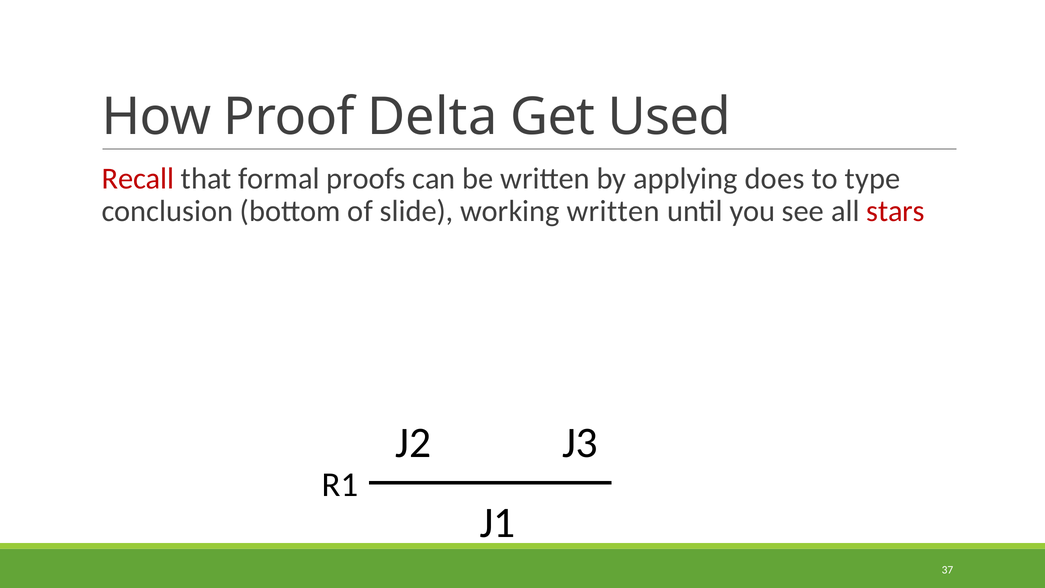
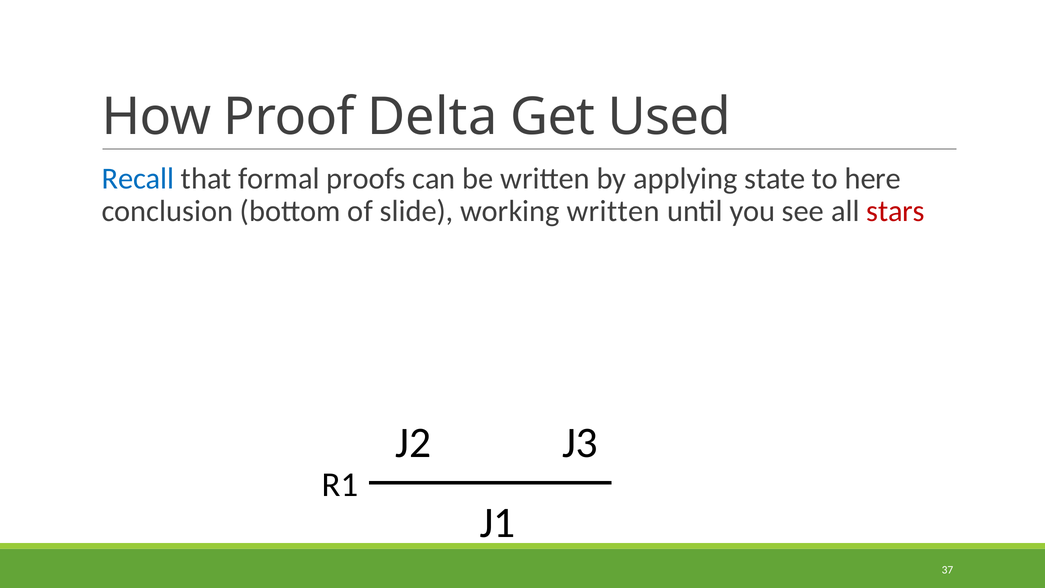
Recall colour: red -> blue (138, 178)
does: does -> state (775, 178)
type: type -> here (873, 178)
